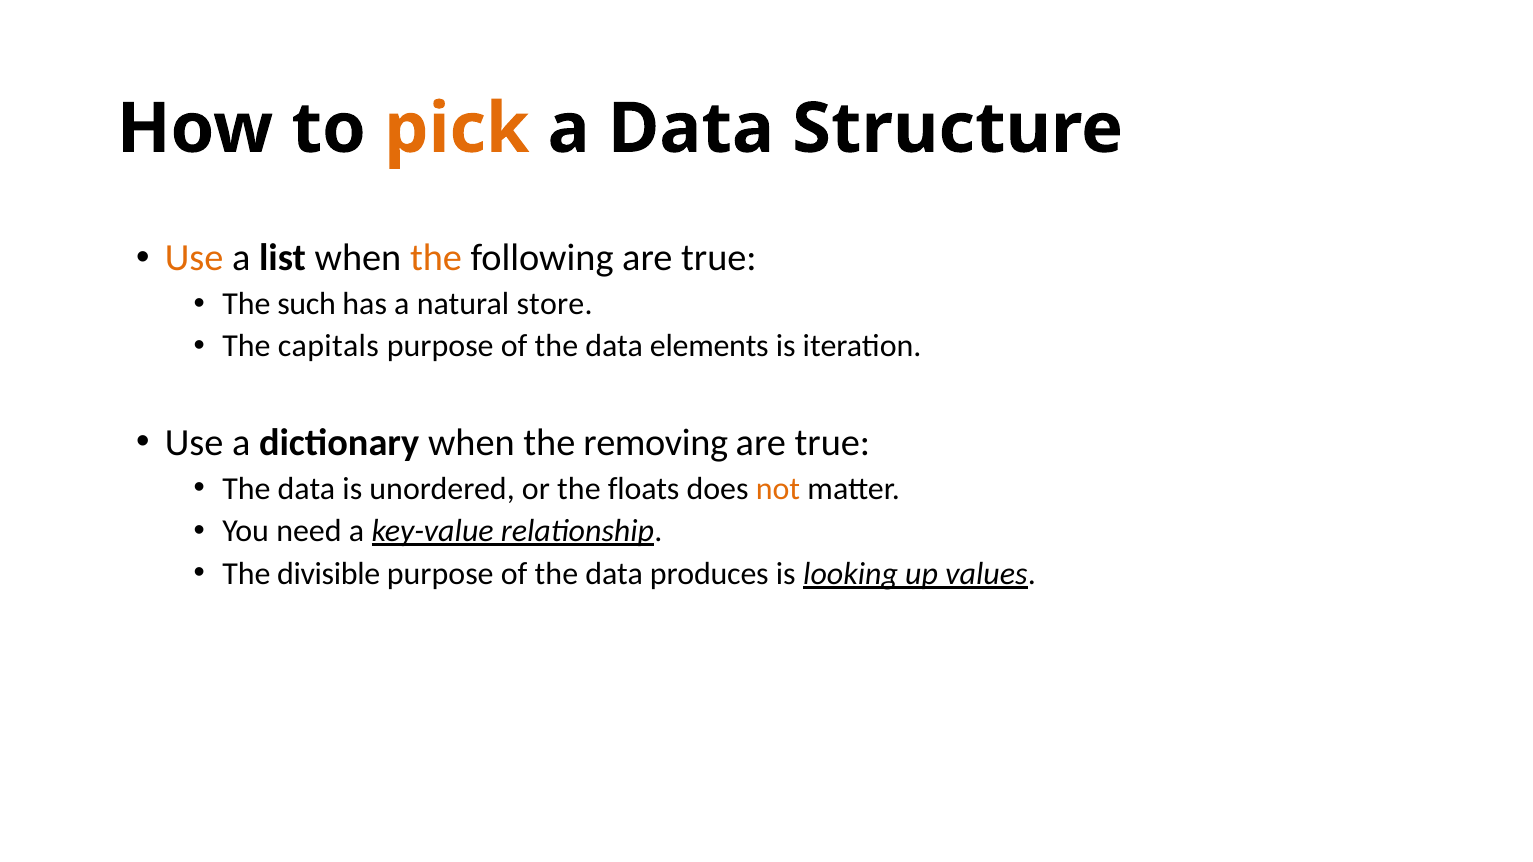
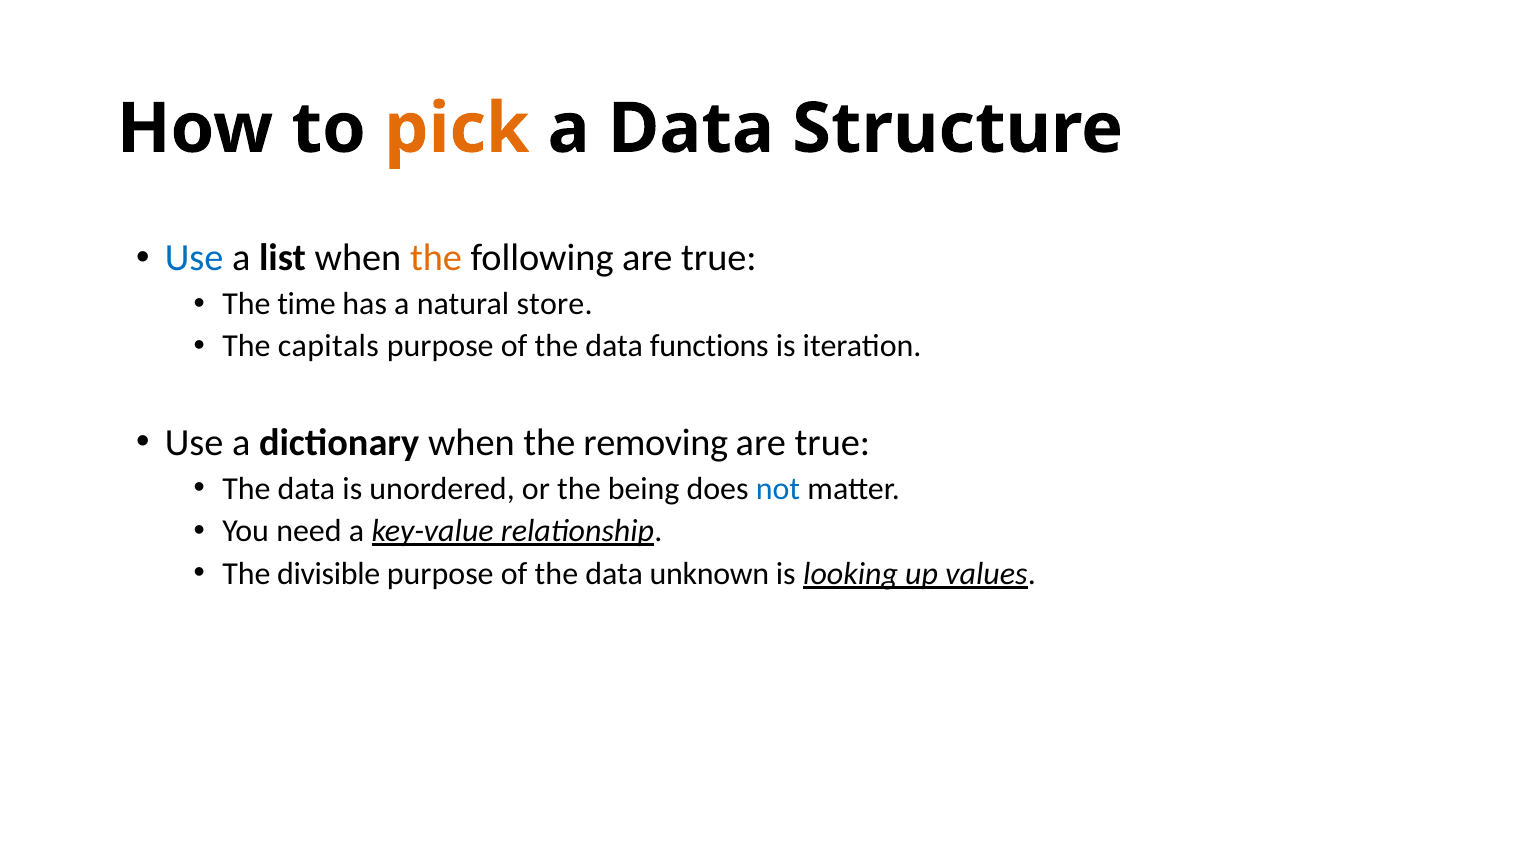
Use colour: orange -> blue (194, 258)
such: such -> time (307, 304)
elements: elements -> functions (709, 346)
floats: floats -> being (644, 489)
not colour: orange -> blue (778, 489)
produces: produces -> unknown (709, 574)
